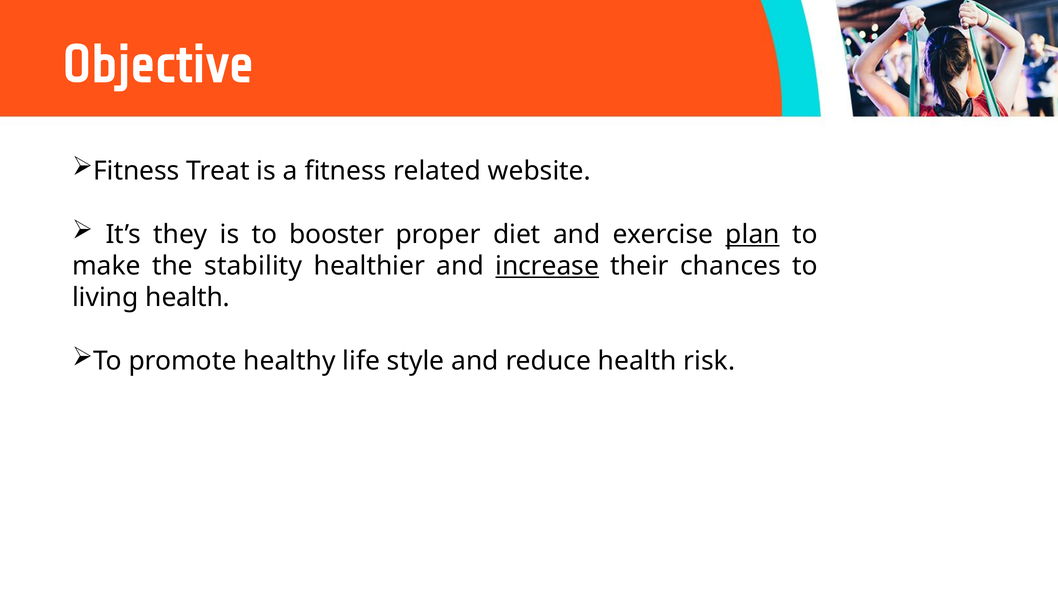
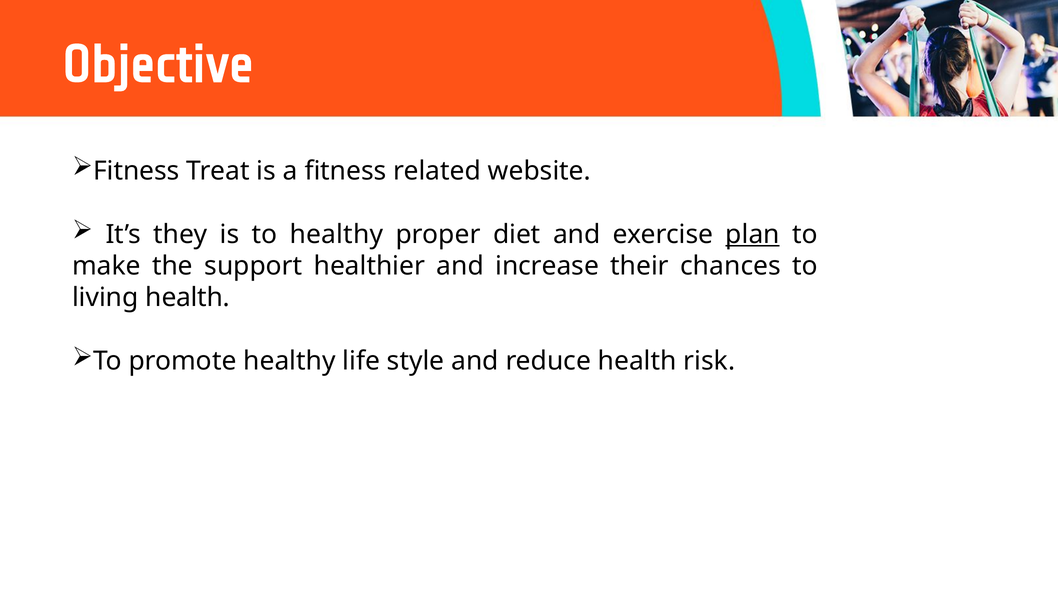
to booster: booster -> healthy (336, 234)
stability: stability -> support (253, 266)
increase underline: present -> none (547, 266)
